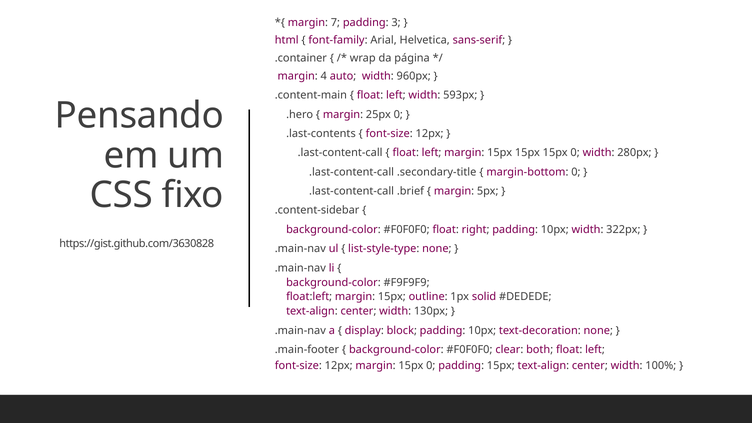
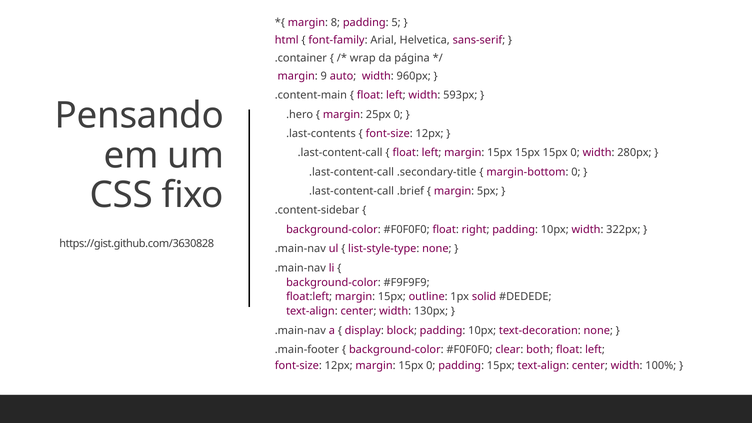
7: 7 -> 8 (335, 22)
3: 3 -> 5 (396, 22)
4: 4 -> 9 (324, 76)
